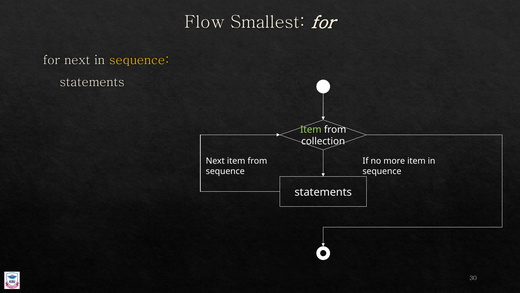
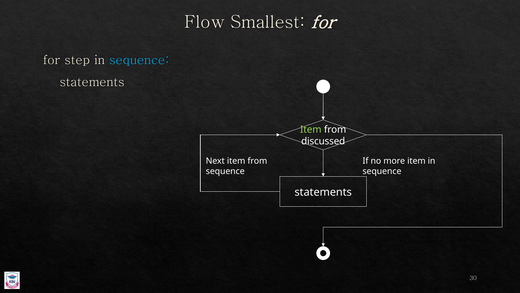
for next: next -> step (77, 60)
sequence colour: yellow -> light blue (139, 60)
collection: collection -> discussed (323, 141)
